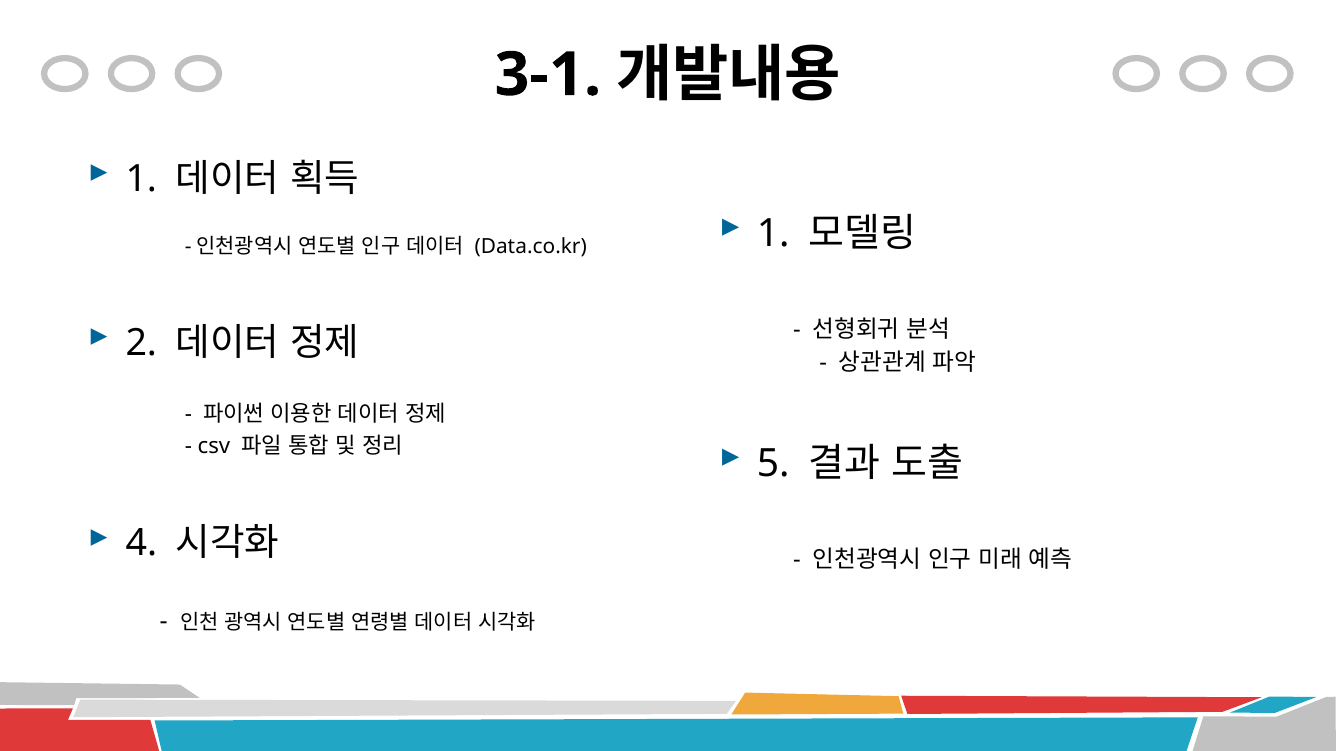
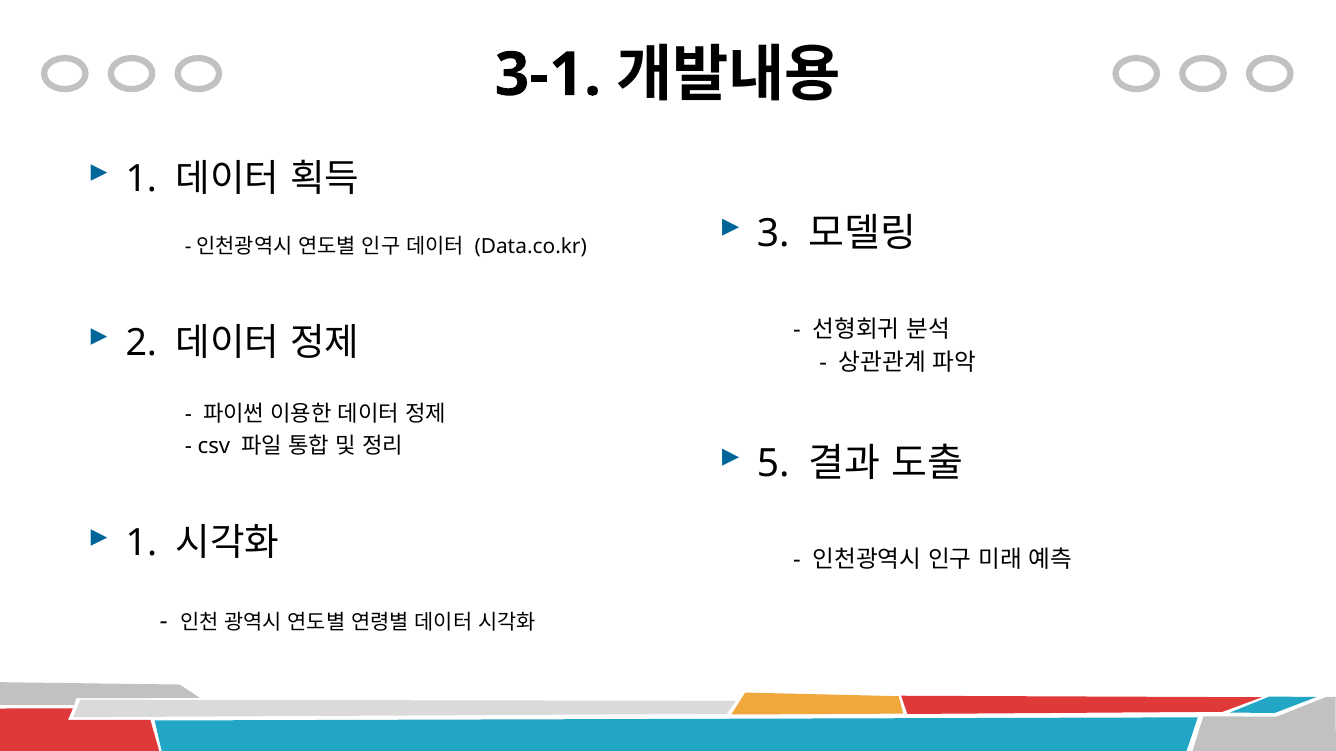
1: 1 -> 3 (773, 234)
4: 4 -> 1 (141, 544)
